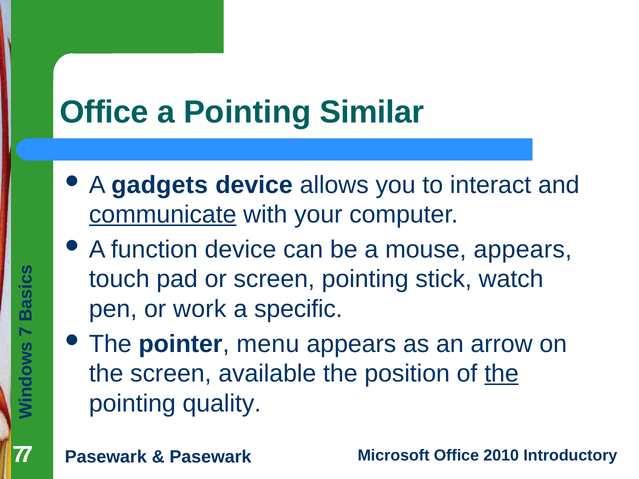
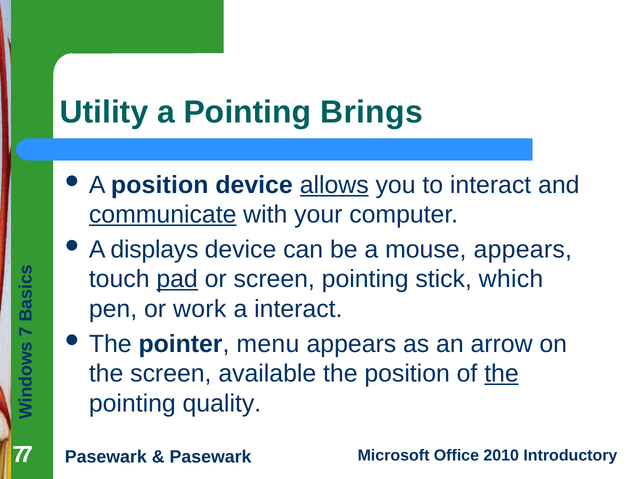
Office: Office -> Utility (104, 112)
Similar: Similar -> Brings (371, 112)
A gadgets: gadgets -> position (160, 185)
allows underline: none -> present (334, 185)
function: function -> displays (154, 250)
pad underline: none -> present (177, 279)
watch: watch -> which (511, 279)
a specific: specific -> interact (298, 309)
